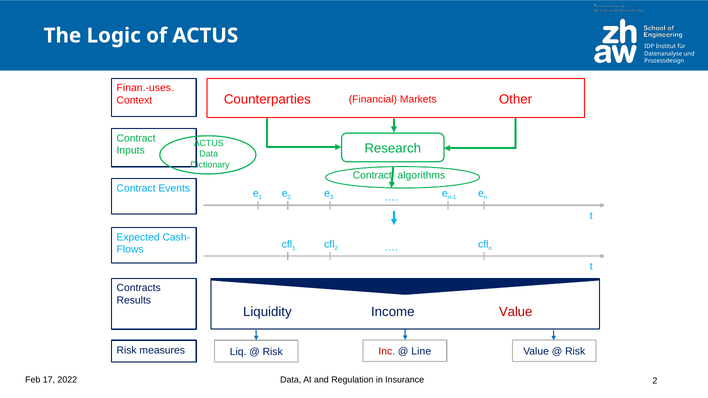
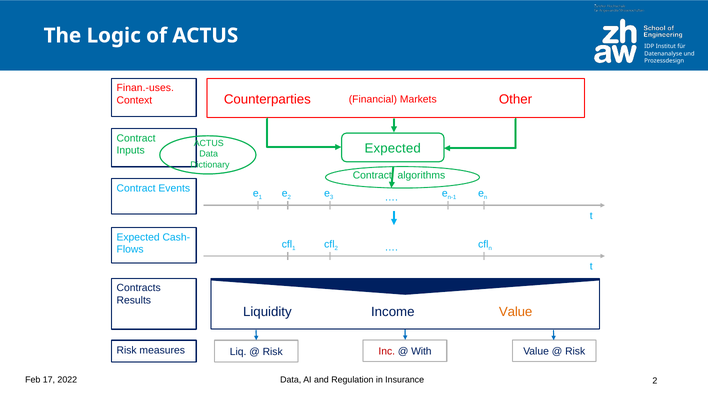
Research: Research -> Expected (393, 148)
Value colour: red -> orange (516, 312)
Line: Line -> With (421, 352)
